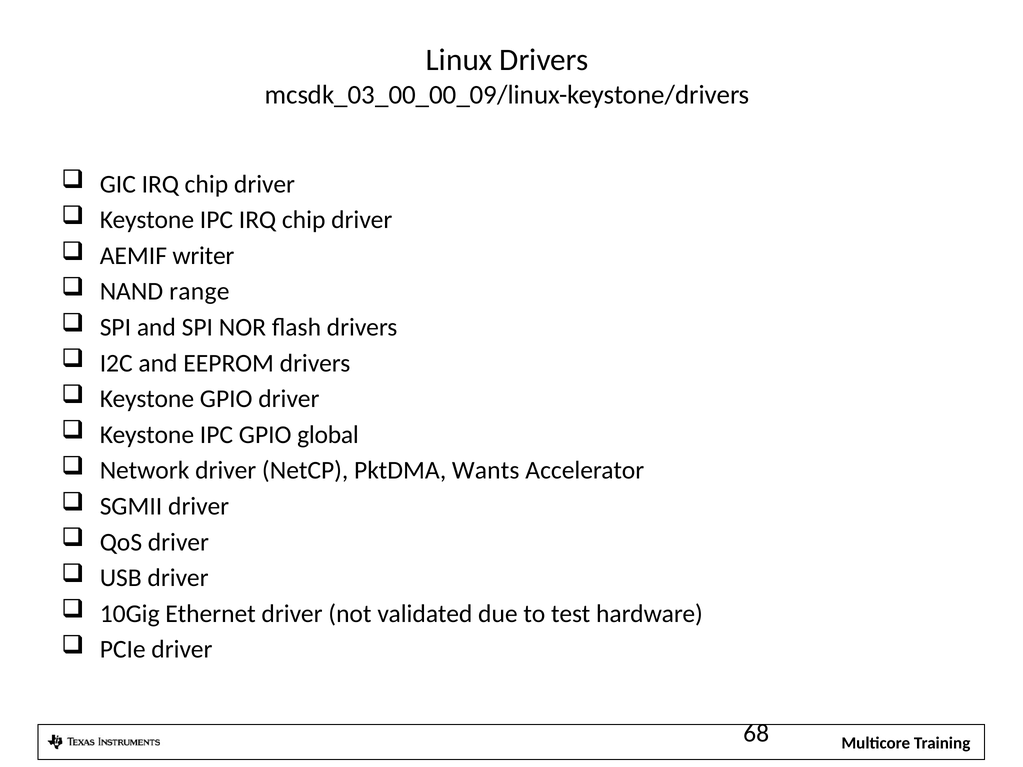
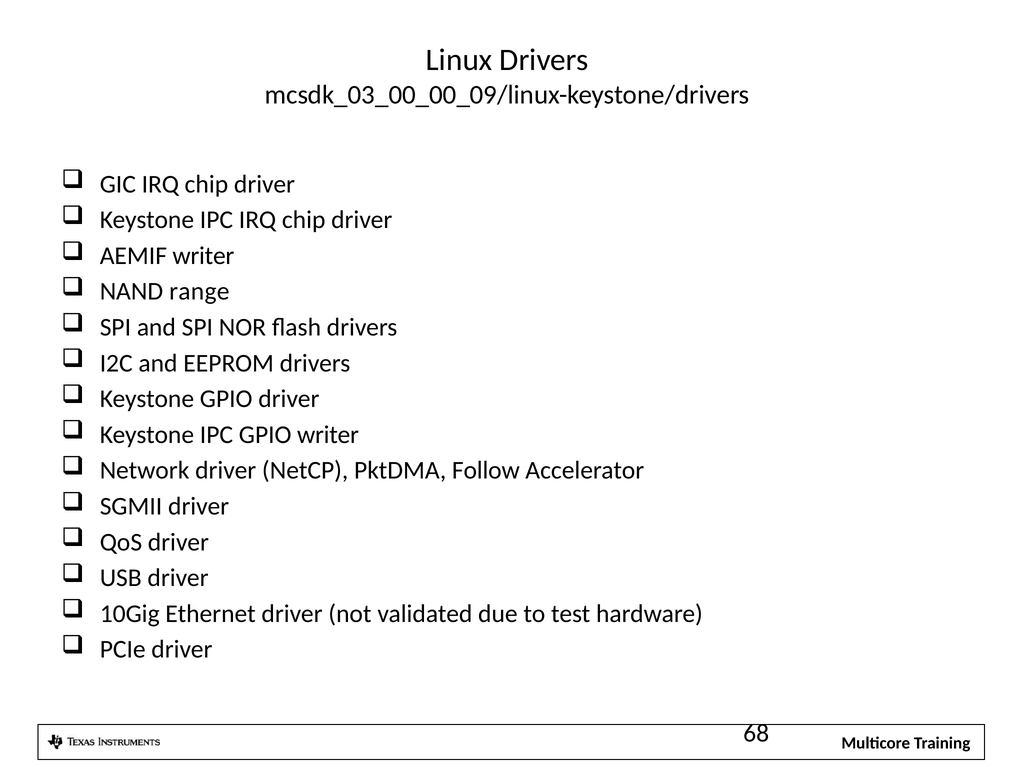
GPIO global: global -> writer (328, 435)
Wants: Wants -> Follow (486, 471)
